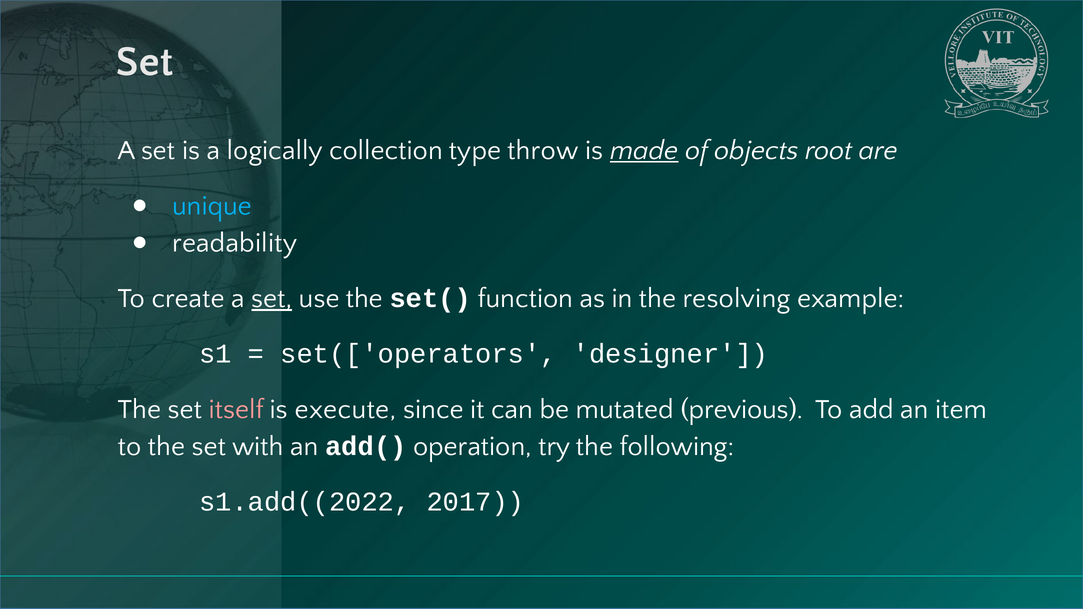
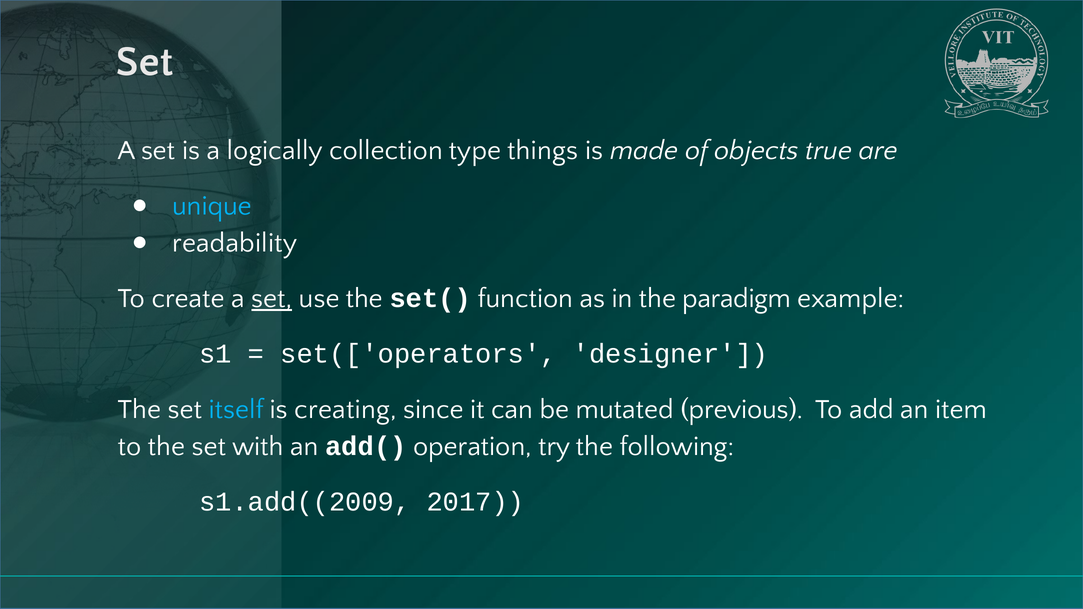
throw: throw -> things (543, 150)
made underline: present -> none (644, 150)
root: root -> true (829, 150)
resolving: resolving -> paradigm (737, 298)
itself colour: pink -> light blue (236, 409)
execute: execute -> creating (346, 409)
s1.add((2022: s1.add((2022 -> s1.add((2009 (305, 502)
